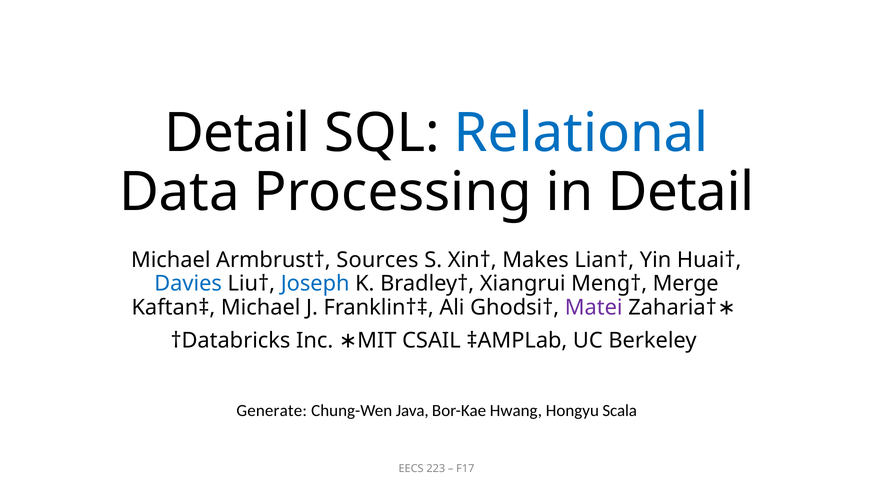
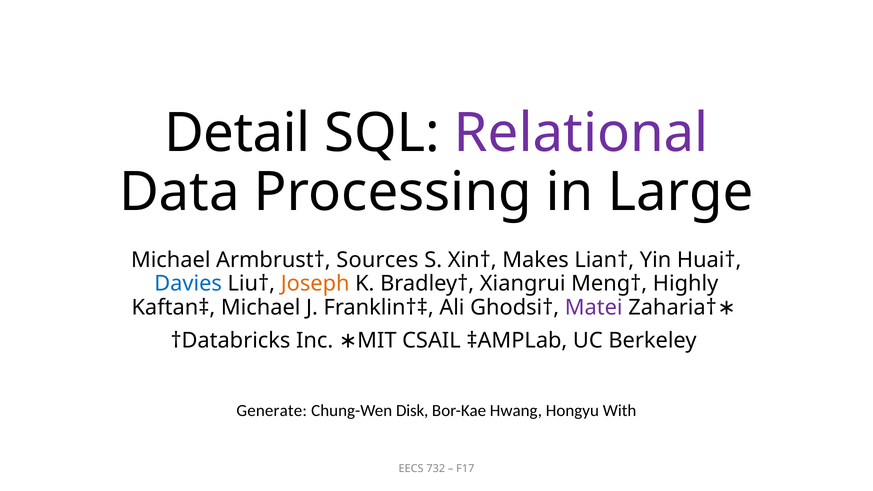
Relational colour: blue -> purple (581, 133)
in Detail: Detail -> Large (681, 192)
Joseph colour: blue -> orange (315, 284)
Merge: Merge -> Highly (686, 284)
Java: Java -> Disk (412, 411)
Scala: Scala -> With (620, 411)
223: 223 -> 732 (436, 469)
